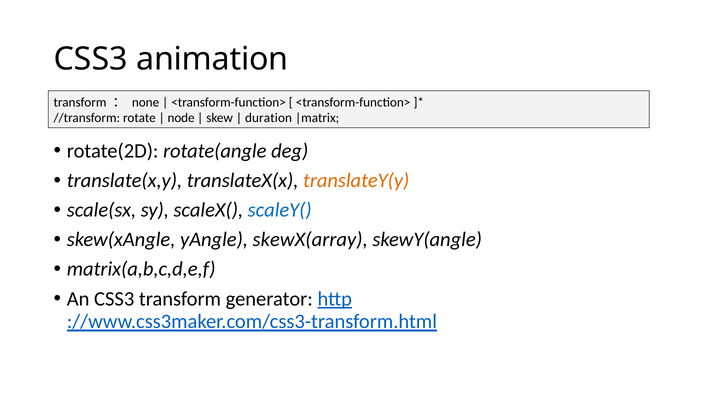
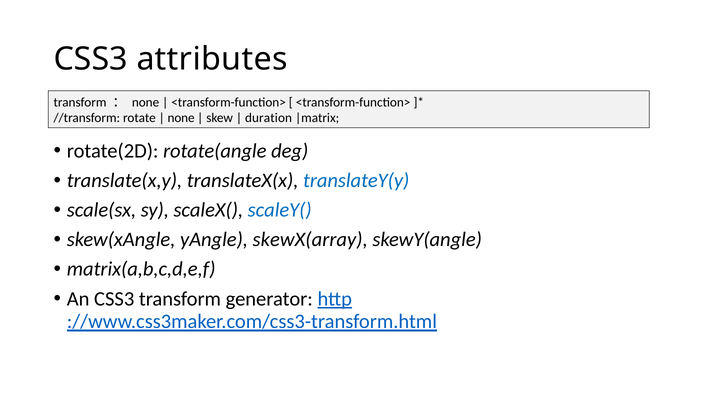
animation: animation -> attributes (212, 59)
node: node -> none (181, 118)
translateY(y colour: orange -> blue (356, 181)
